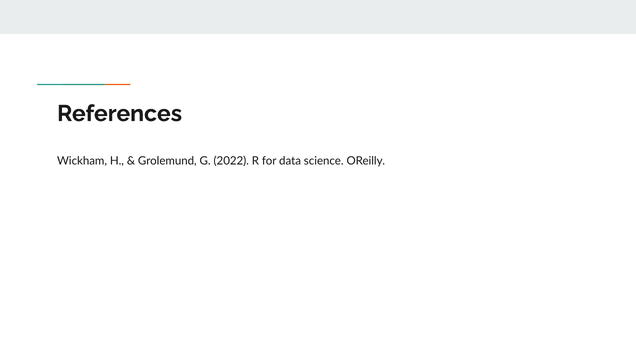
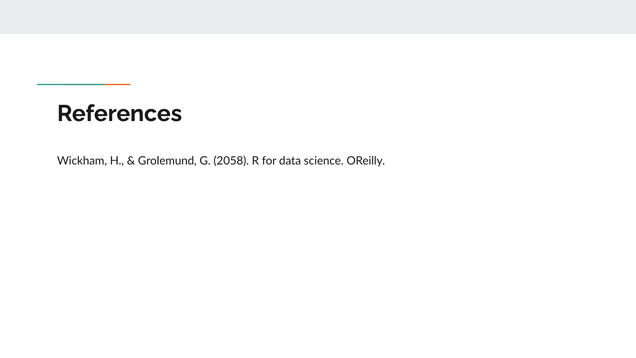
2022: 2022 -> 2058 (231, 161)
